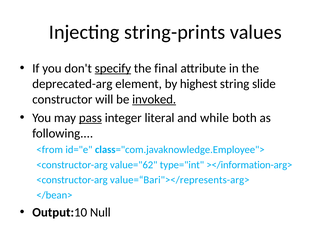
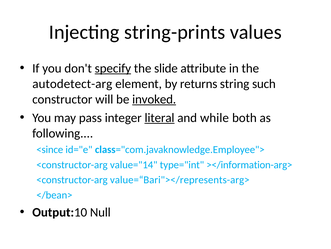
final: final -> slide (166, 68)
deprecated-arg: deprecated-arg -> autodetect-arg (72, 84)
highest: highest -> returns (199, 84)
slide: slide -> such (264, 84)
pass underline: present -> none (90, 118)
literal underline: none -> present (160, 118)
<from: <from -> <since (50, 149)
value="62: value="62 -> value="14 (134, 164)
